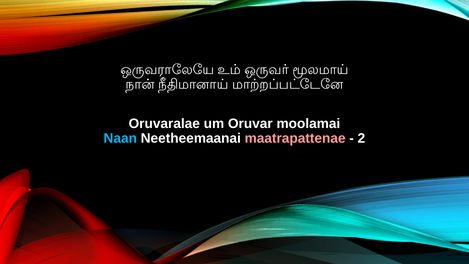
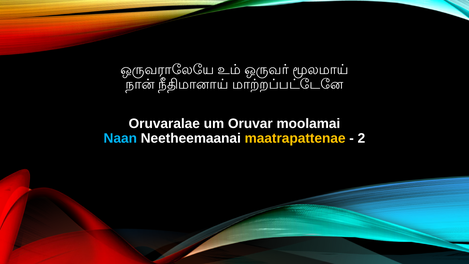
maatrapattenae colour: pink -> yellow (295, 138)
